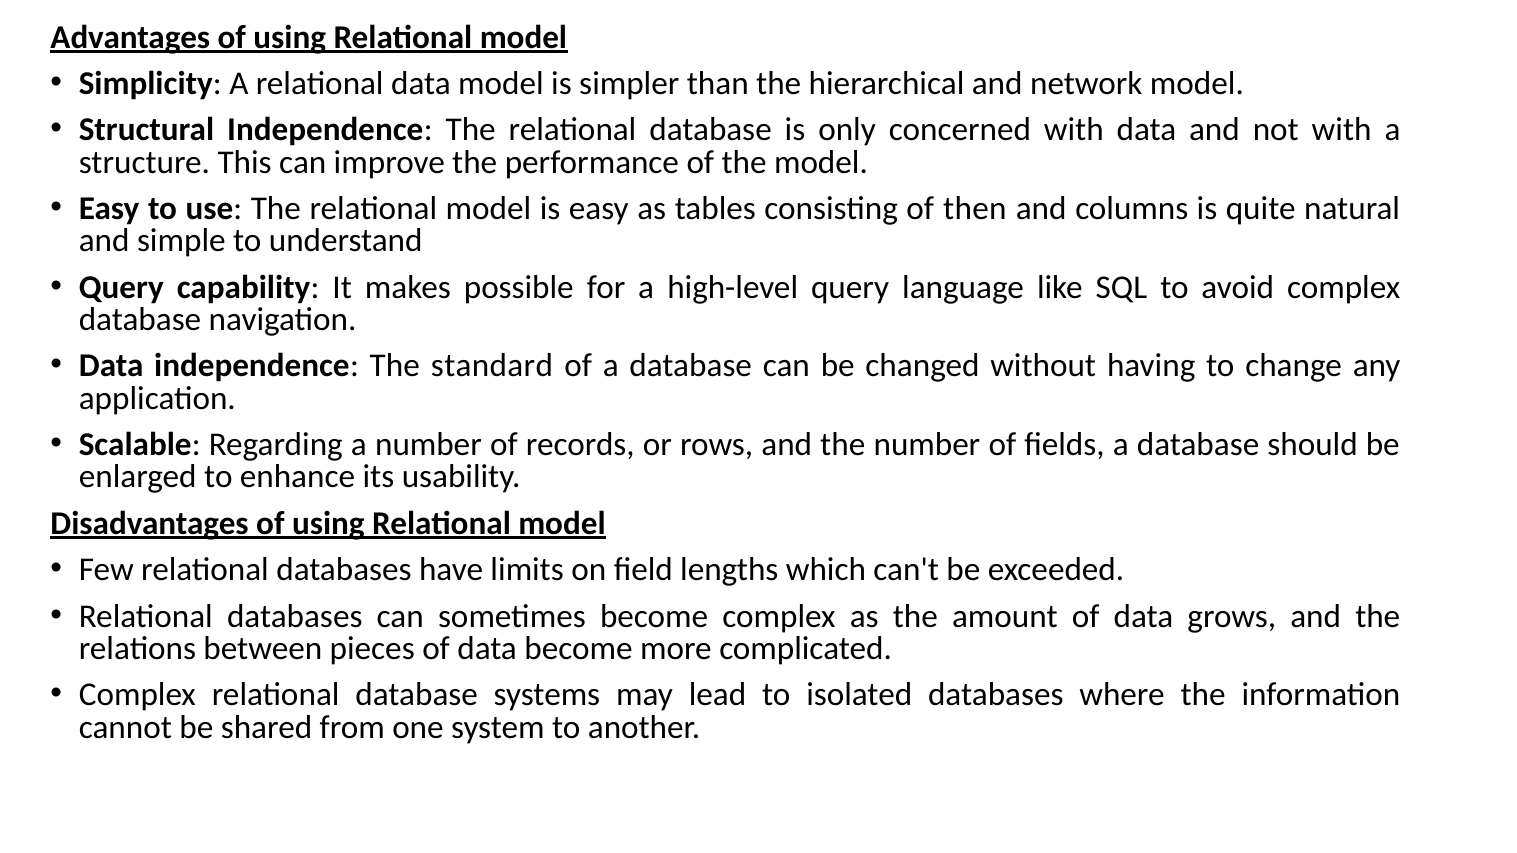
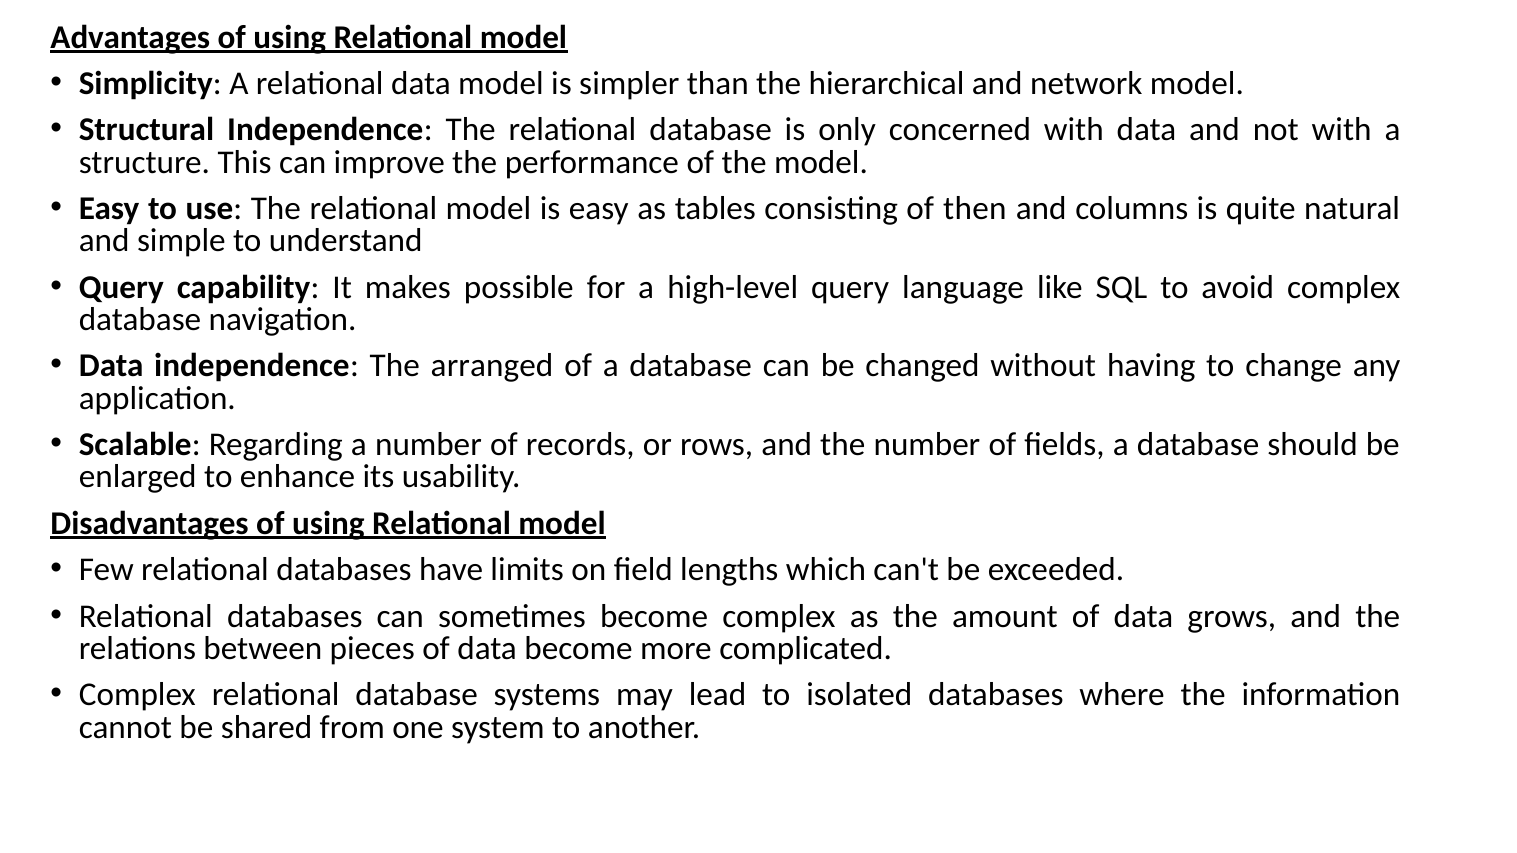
standard: standard -> arranged (492, 366)
